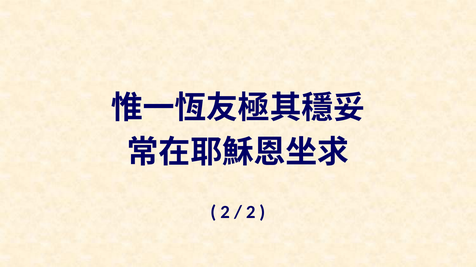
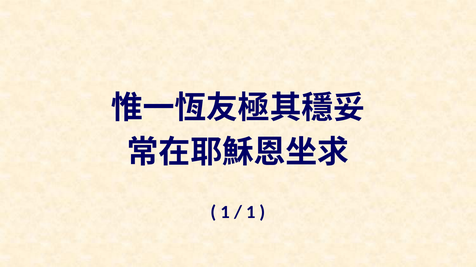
2: 2 -> 1 (225, 213)
2: 2 -> 1 (251, 213)
